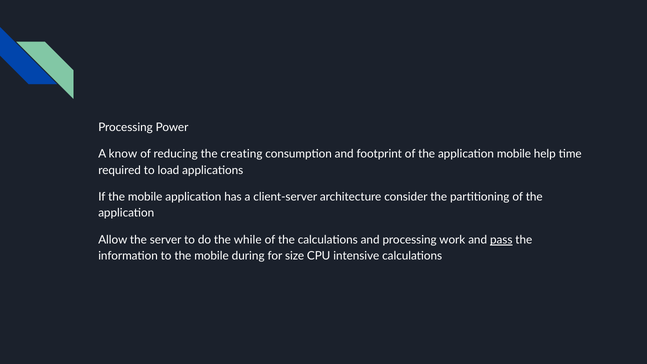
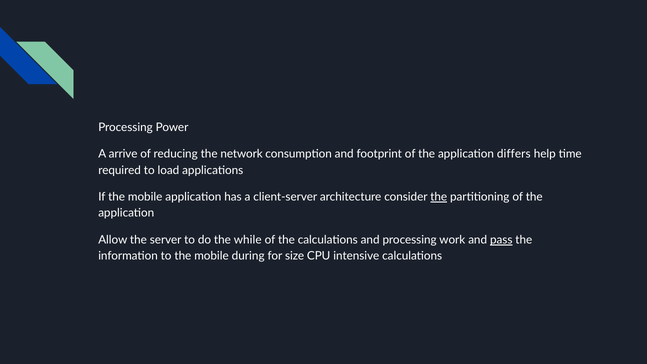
know: know -> arrive (123, 154)
creating: creating -> network (242, 154)
application mobile: mobile -> differs (514, 154)
the underline: none -> present (439, 197)
